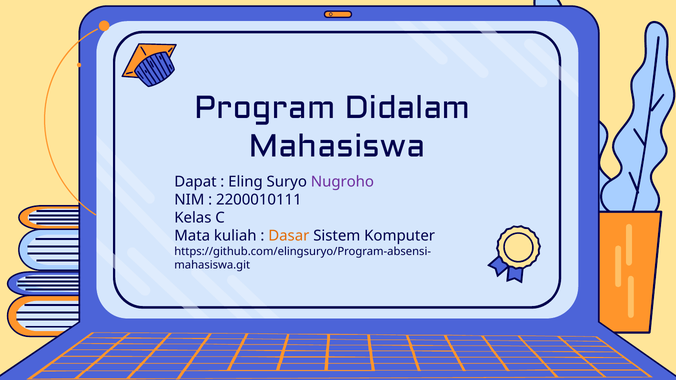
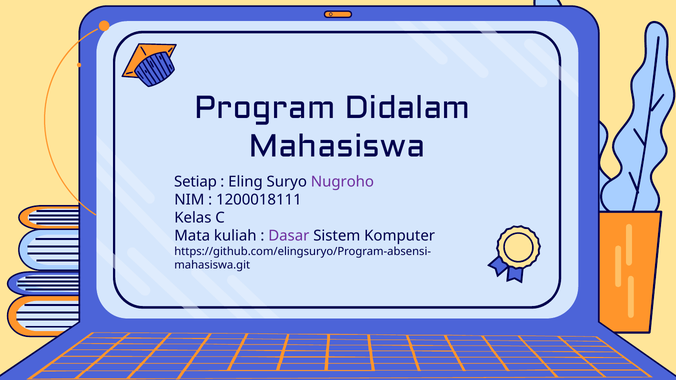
Dapat: Dapat -> Setiap (196, 182)
2200010111: 2200010111 -> 1200018111 (259, 200)
Dasar colour: orange -> purple (289, 236)
